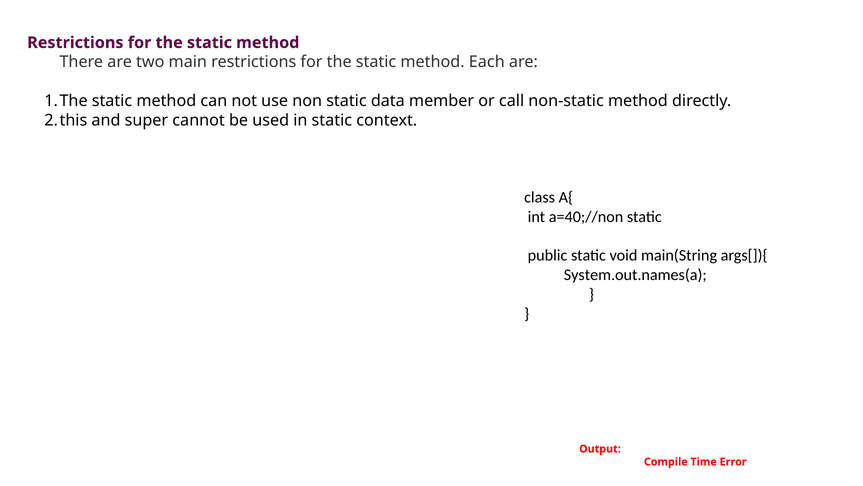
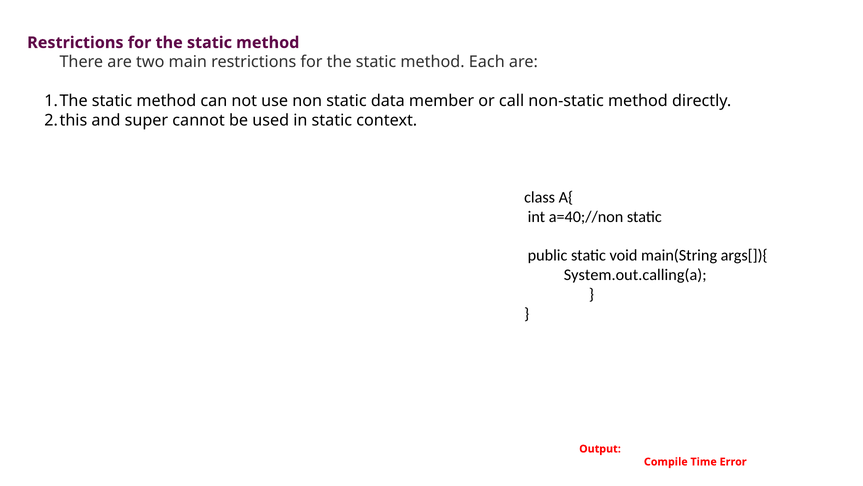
System.out.names(a: System.out.names(a -> System.out.calling(a (635, 275)
